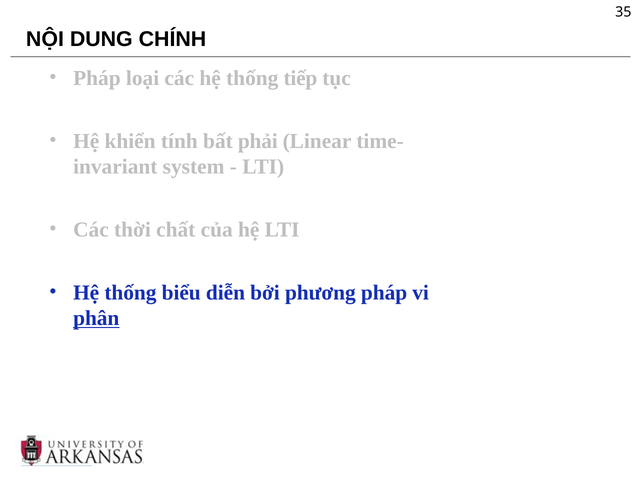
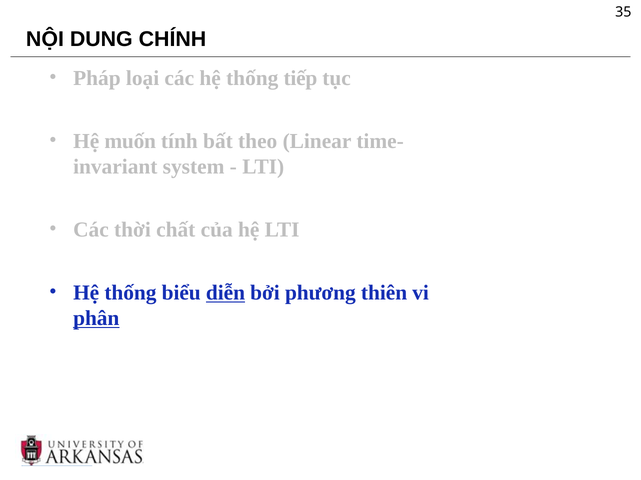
khiển: khiển -> muốn (130, 141)
phải: phải -> theo (258, 141)
diễn underline: none -> present (226, 293)
phương pháp: pháp -> thiên (384, 293)
